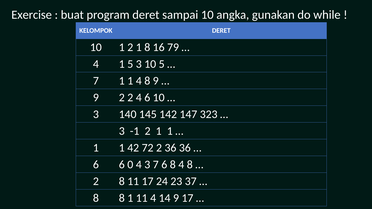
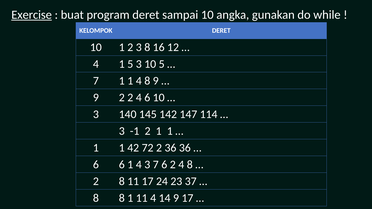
Exercise underline: none -> present (32, 15)
1 2 1: 1 -> 3 (139, 47)
79: 79 -> 12 (173, 47)
323: 323 -> 114 (209, 114)
6 0: 0 -> 1 (130, 165)
6 8: 8 -> 2 (173, 165)
